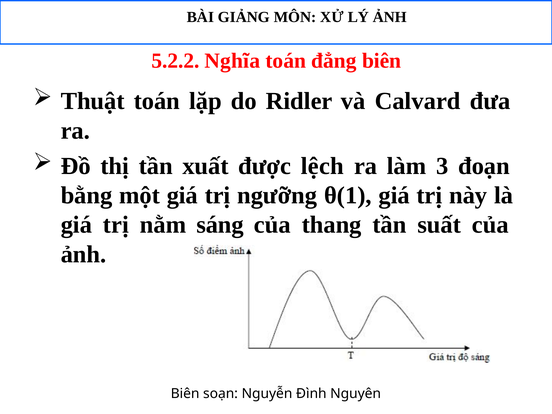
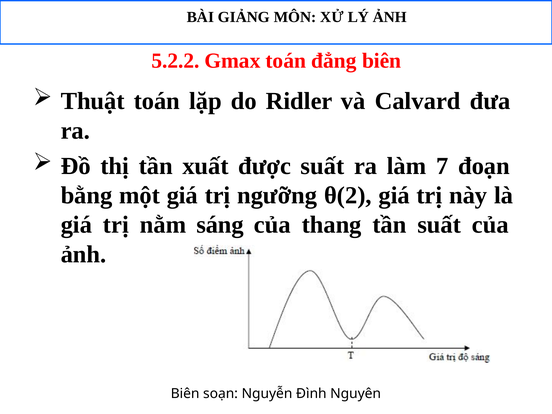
Nghĩa: Nghĩa -> Gmax (232, 61)
được lệch: lệch -> suất (322, 166)
3: 3 -> 7 (442, 166)
θ(1: θ(1 -> θ(2 (348, 195)
